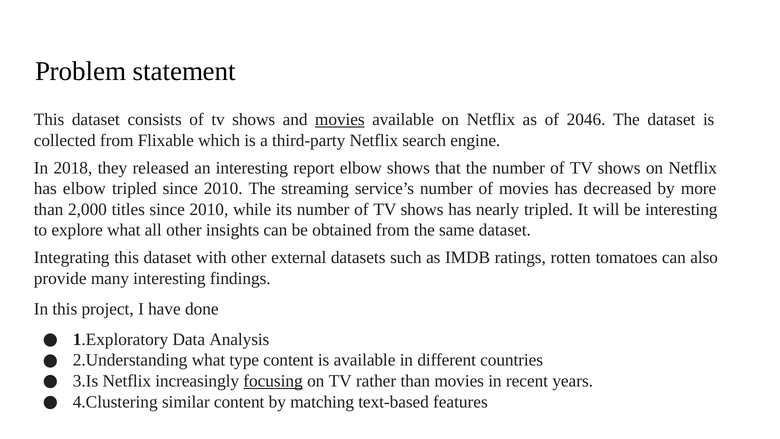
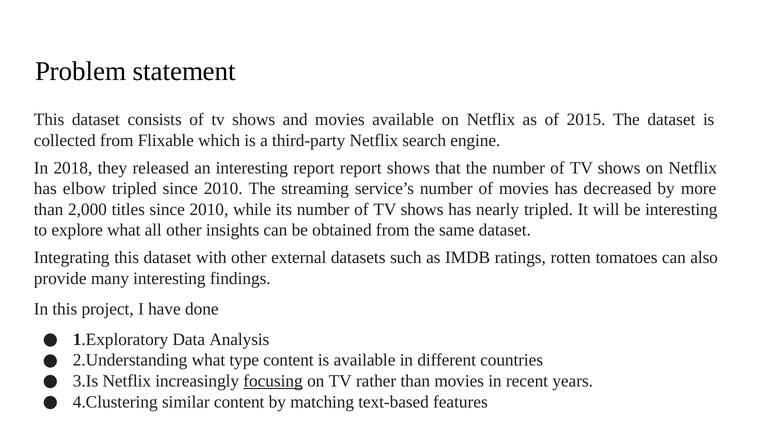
movies underline: present -> none (340, 120)
2046: 2046 -> 2015 (586, 120)
report elbow: elbow -> report (361, 168)
